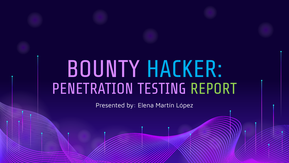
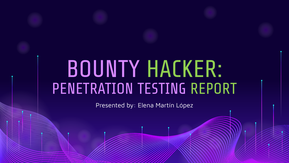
HACKER colour: light blue -> light green (184, 69)
